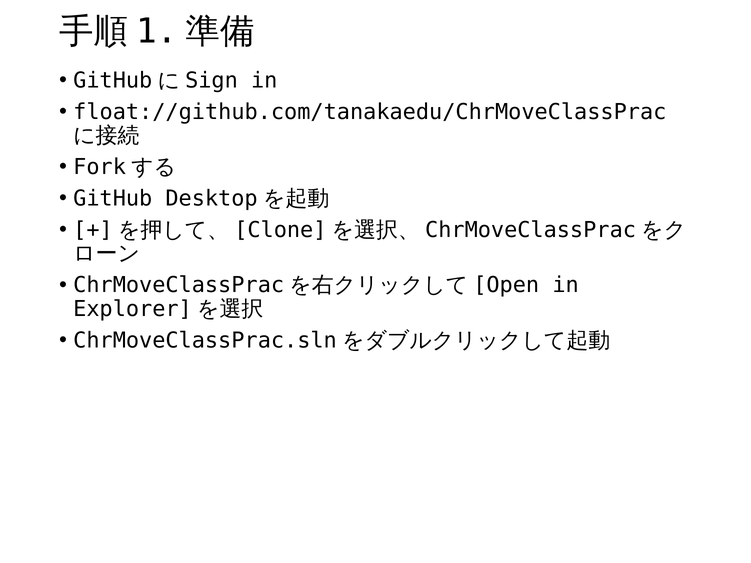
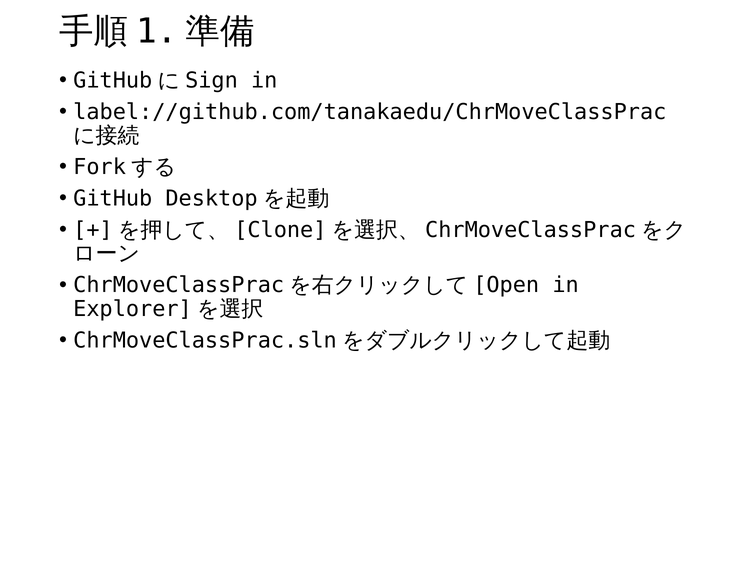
float://github.com/tanakaedu/ChrMoveClassPrac: float://github.com/tanakaedu/ChrMoveClassPrac -> label://github.com/tanakaedu/ChrMoveClassPrac (370, 112)
